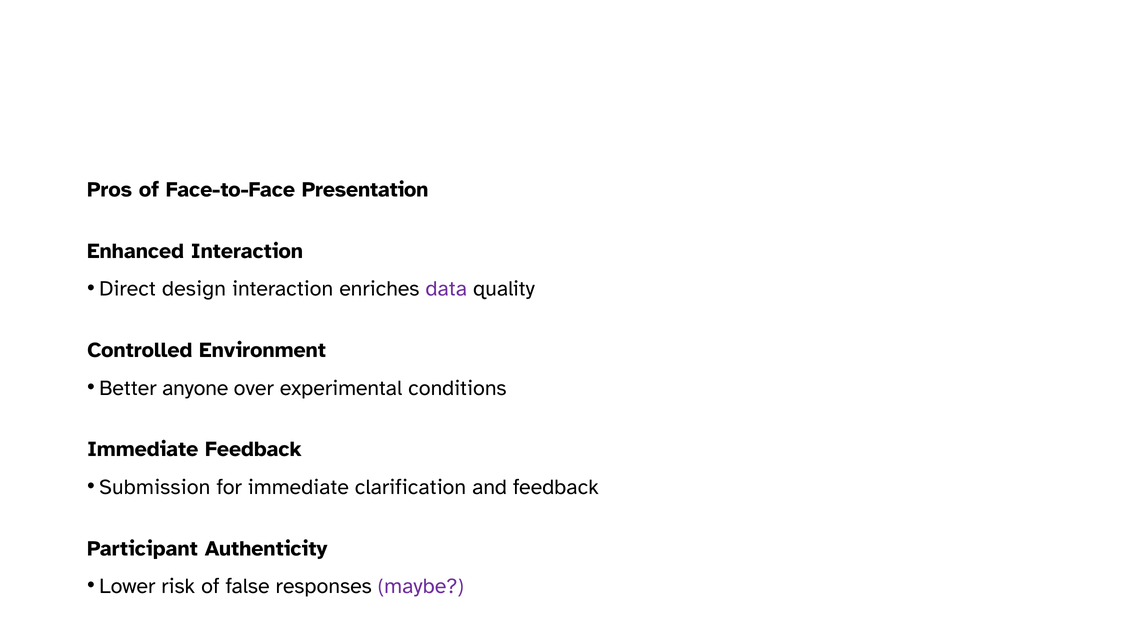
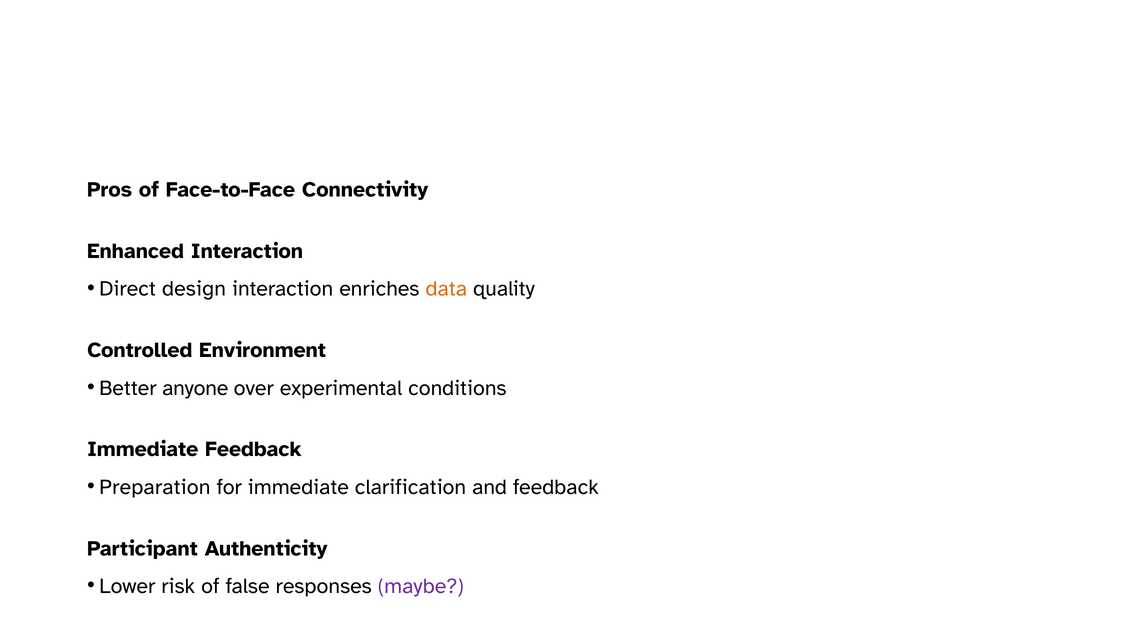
Presentation: Presentation -> Connectivity (365, 190)
data colour: purple -> orange (446, 289)
Submission: Submission -> Preparation (155, 487)
